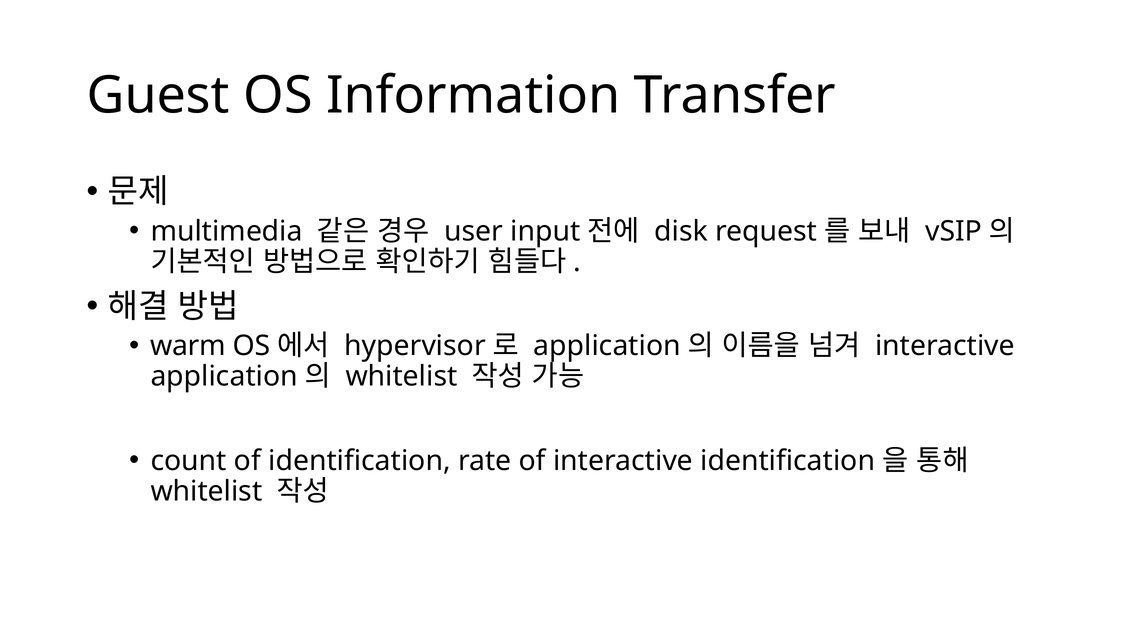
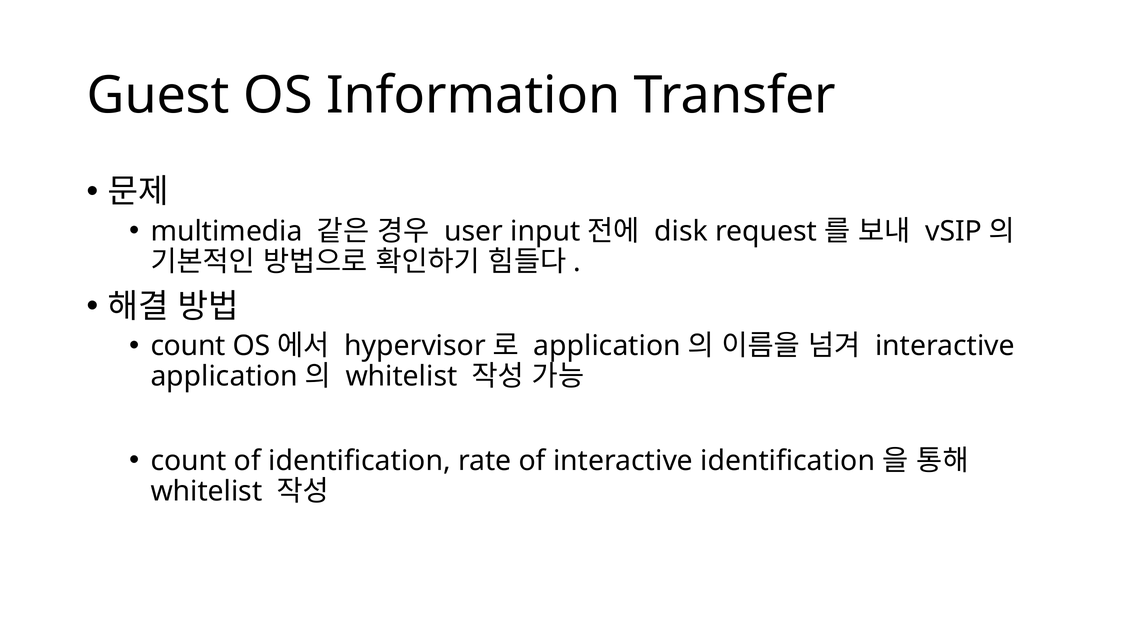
warm: warm -> count (188, 346)
